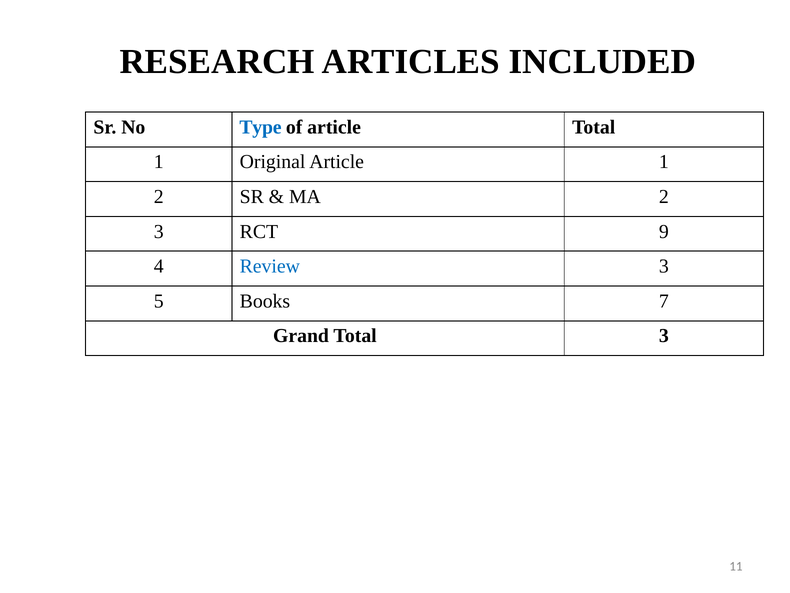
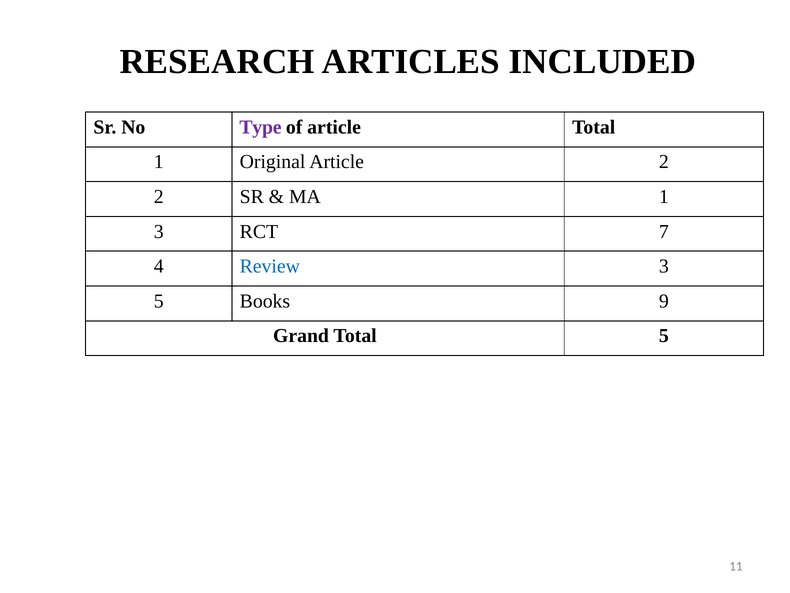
Type colour: blue -> purple (260, 127)
Article 1: 1 -> 2 (664, 162)
MA 2: 2 -> 1 (664, 197)
9: 9 -> 7 (664, 231)
7: 7 -> 9 (664, 301)
Total 3: 3 -> 5 (664, 336)
